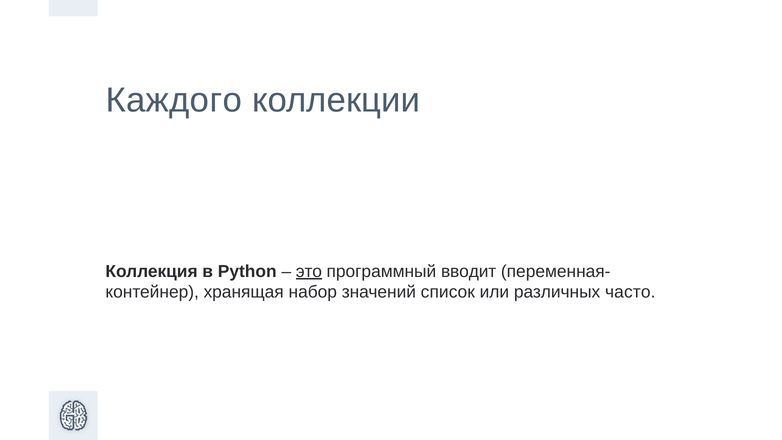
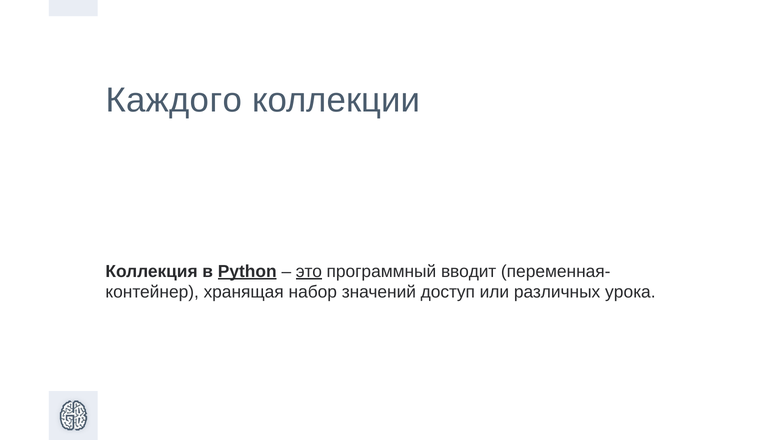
Python underline: none -> present (247, 271)
список: список -> доступ (448, 292)
часто: часто -> урока (630, 292)
